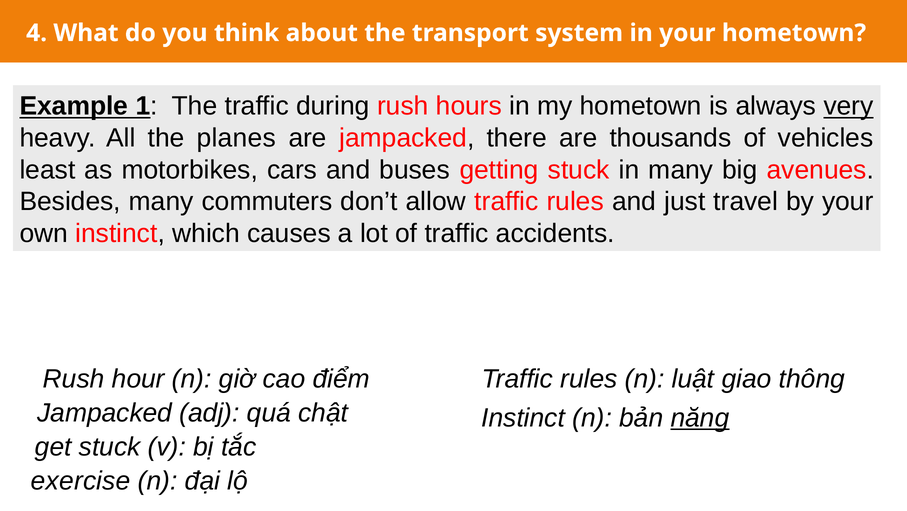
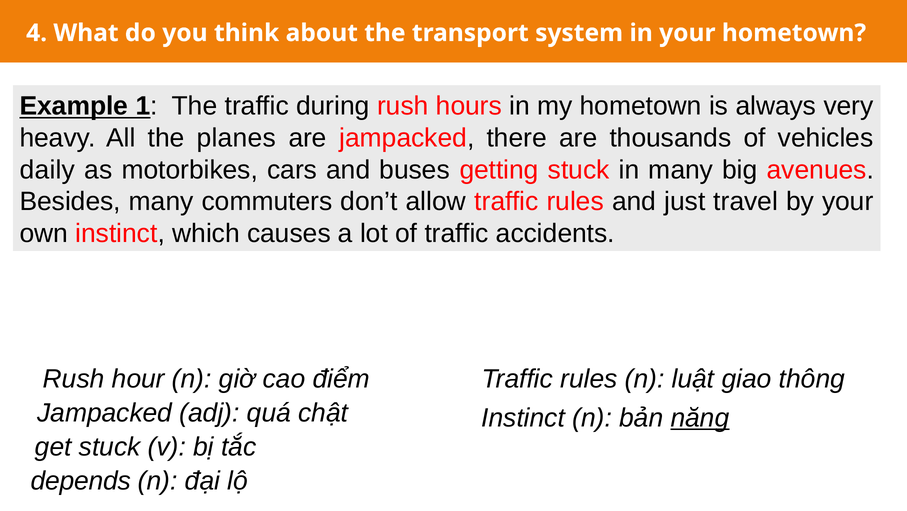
very underline: present -> none (849, 106)
least: least -> daily (47, 170)
exercise: exercise -> depends (81, 480)
